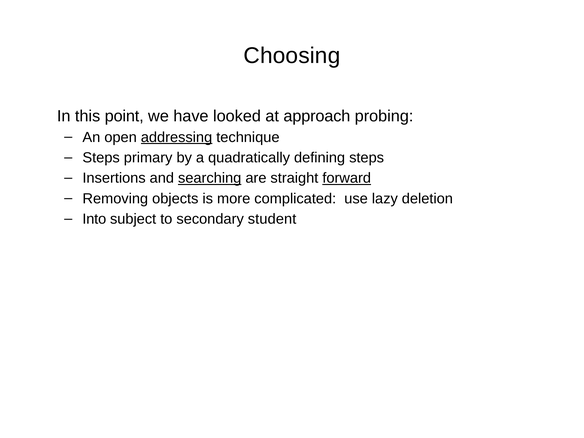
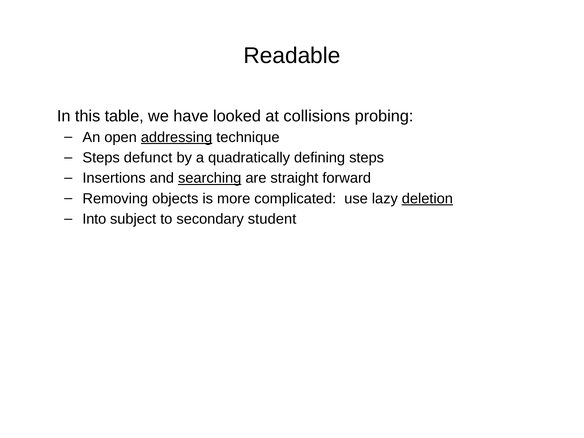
Choosing: Choosing -> Readable (292, 56)
point: point -> table (124, 116)
approach: approach -> collisions (317, 116)
primary: primary -> defunct (148, 158)
forward underline: present -> none (347, 178)
deletion underline: none -> present (427, 199)
